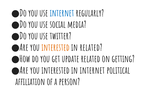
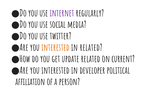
internet colour: blue -> purple (62, 13)
getting: getting -> current (123, 59)
in internet: internet -> developer (92, 70)
